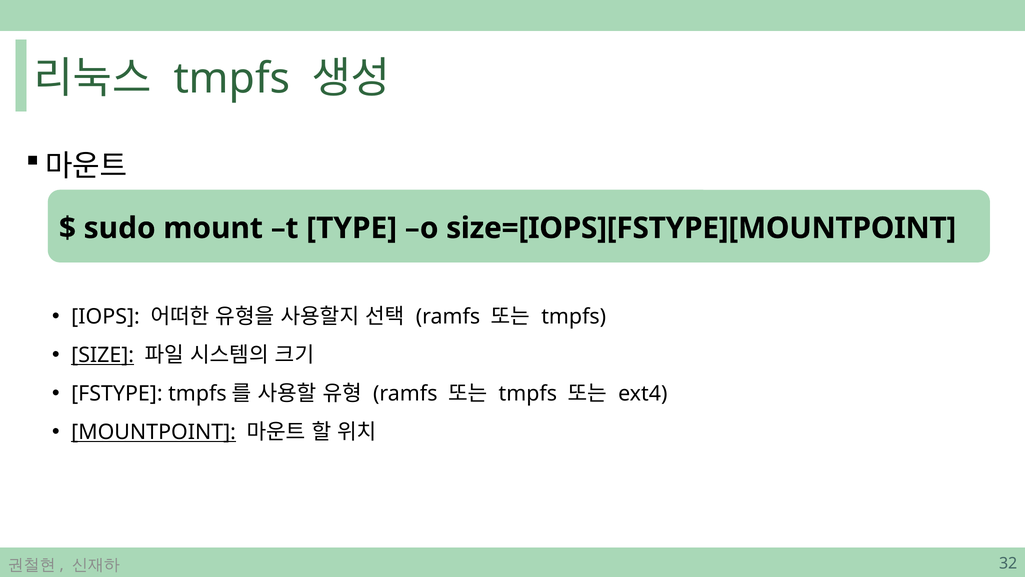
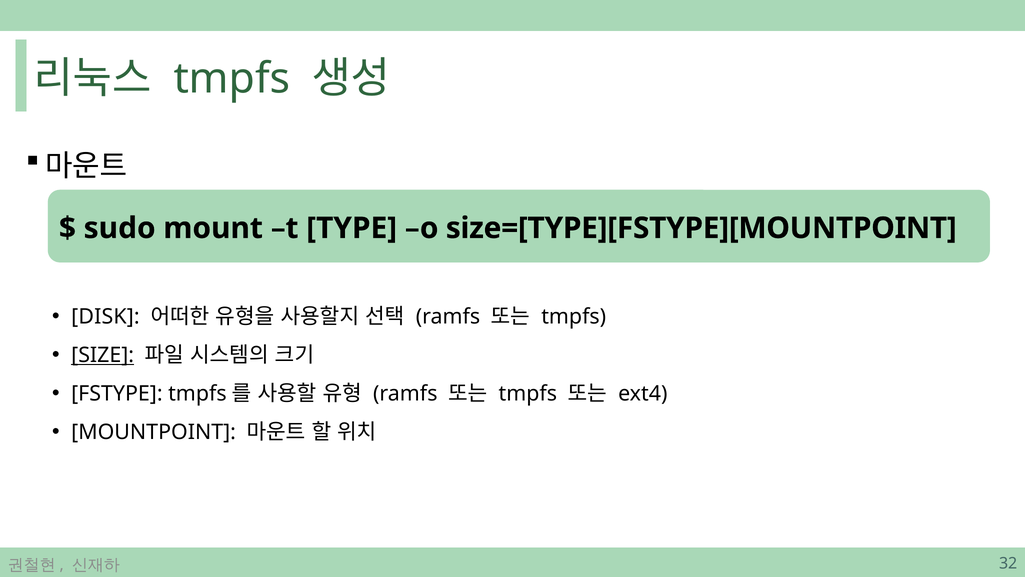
size=[IOPS][FSTYPE][MOUNTPOINT: size=[IOPS][FSTYPE][MOUNTPOINT -> size=[TYPE][FSTYPE][MOUNTPOINT (701, 228)
IOPS: IOPS -> DISK (105, 317)
MOUNTPOINT underline: present -> none (154, 432)
